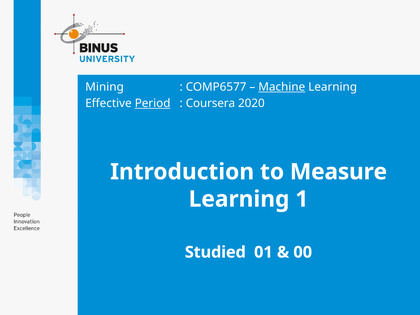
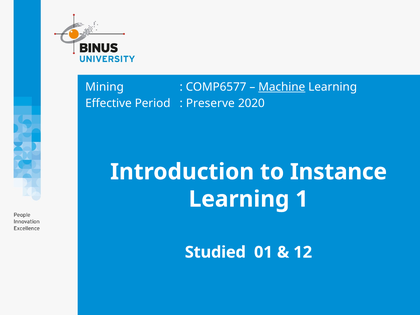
Period underline: present -> none (153, 103)
Coursera: Coursera -> Preserve (210, 103)
Measure: Measure -> Instance (338, 172)
00: 00 -> 12 (303, 252)
